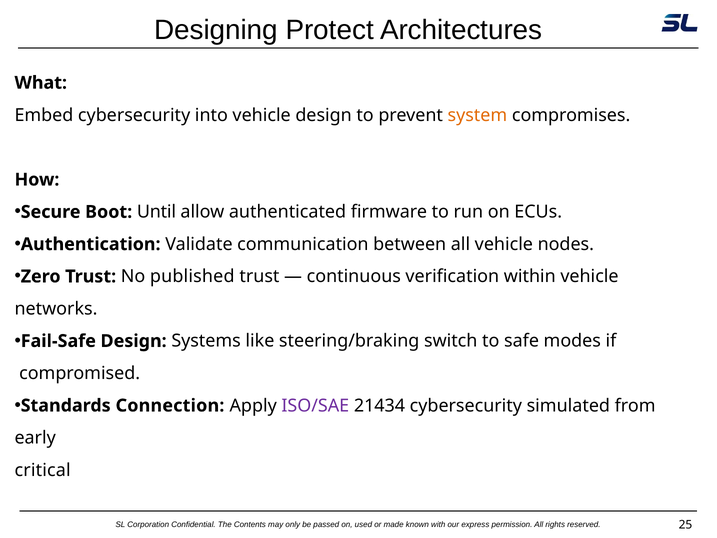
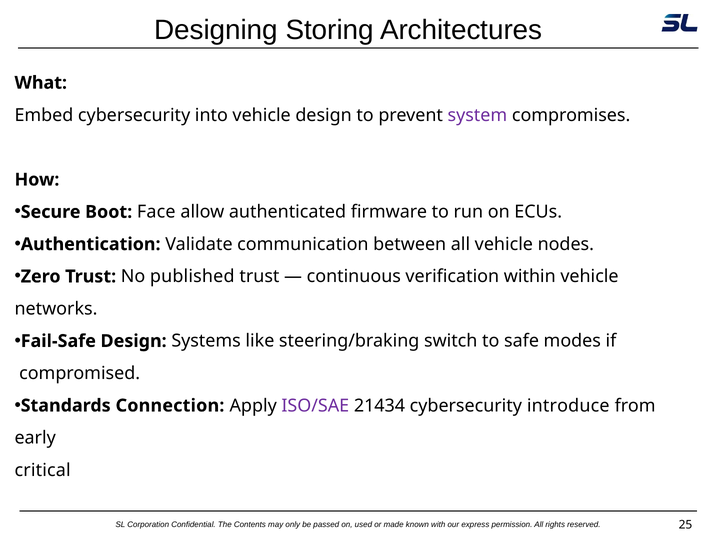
Protect: Protect -> Storing (330, 30)
system colour: orange -> purple (477, 115)
Until: Until -> Face (156, 212)
simulated: simulated -> introduce (568, 405)
